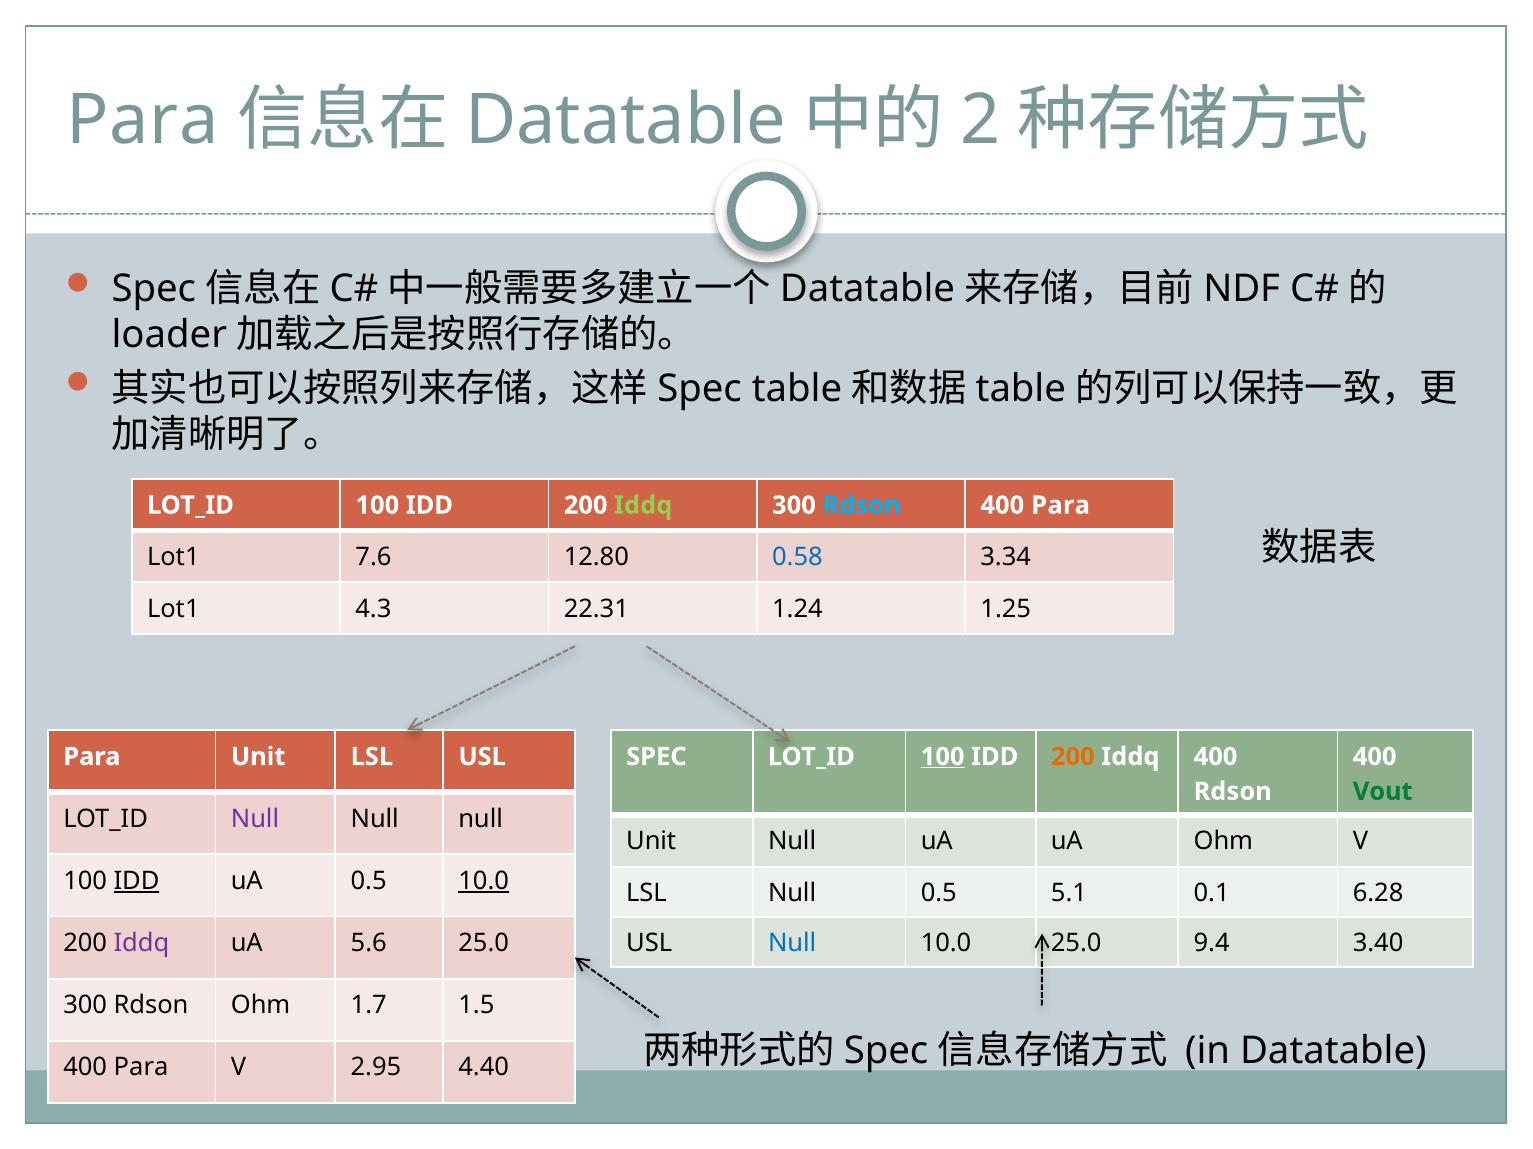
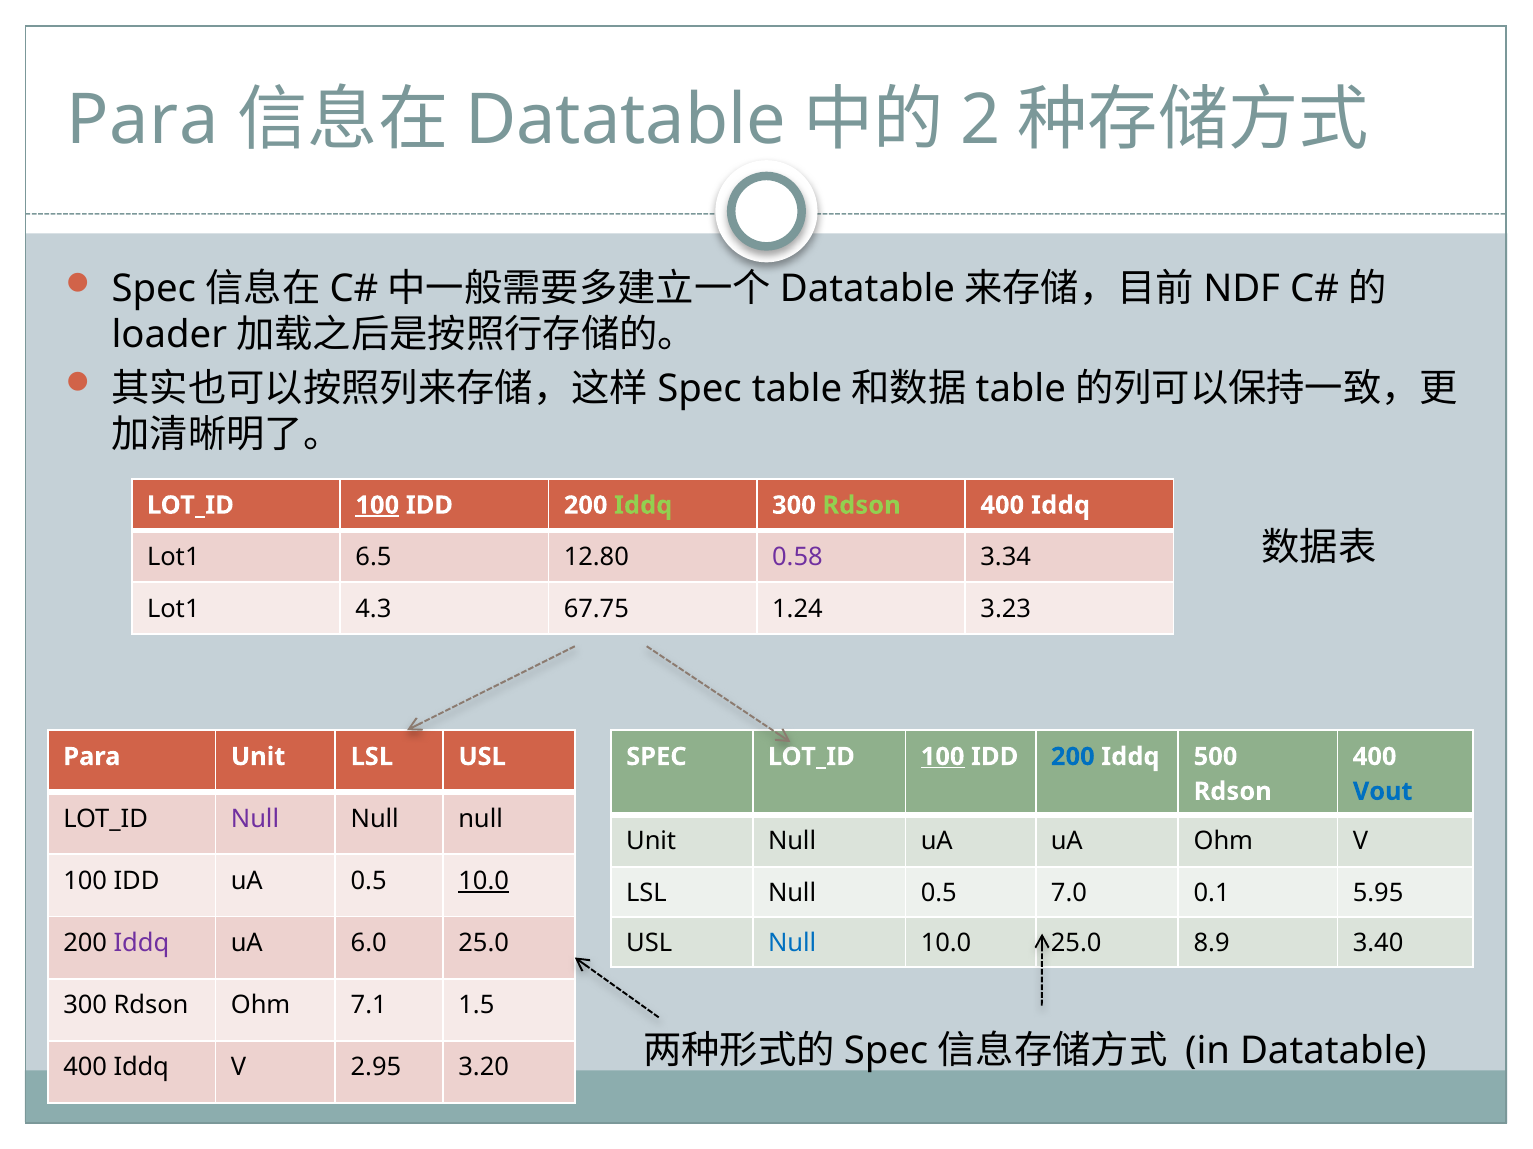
100 underline: none -> present (377, 506)
Rdson colour: light blue -> light green (862, 506)
Para: Para -> Iddq (1061, 506)
7.6: 7.6 -> 6.5 (373, 557)
0.58 colour: blue -> purple (797, 557)
22.31: 22.31 -> 67.75 (596, 609)
1.25: 1.25 -> 3.23 (1006, 609)
200 colour: orange -> blue (1073, 757)
Iddq 400: 400 -> 500 (1216, 757)
Vout colour: green -> blue (1383, 792)
IDD underline: present -> none (137, 882)
5.1: 5.1 -> 7.0 (1069, 894)
6.28: 6.28 -> 5.95 (1378, 894)
5.6: 5.6 -> 6.0 (369, 944)
9.4: 9.4 -> 8.9 (1212, 944)
1.7: 1.7 -> 7.1 (369, 1006)
Para: Para -> Iddq (141, 1068)
4.40: 4.40 -> 3.20 (484, 1068)
